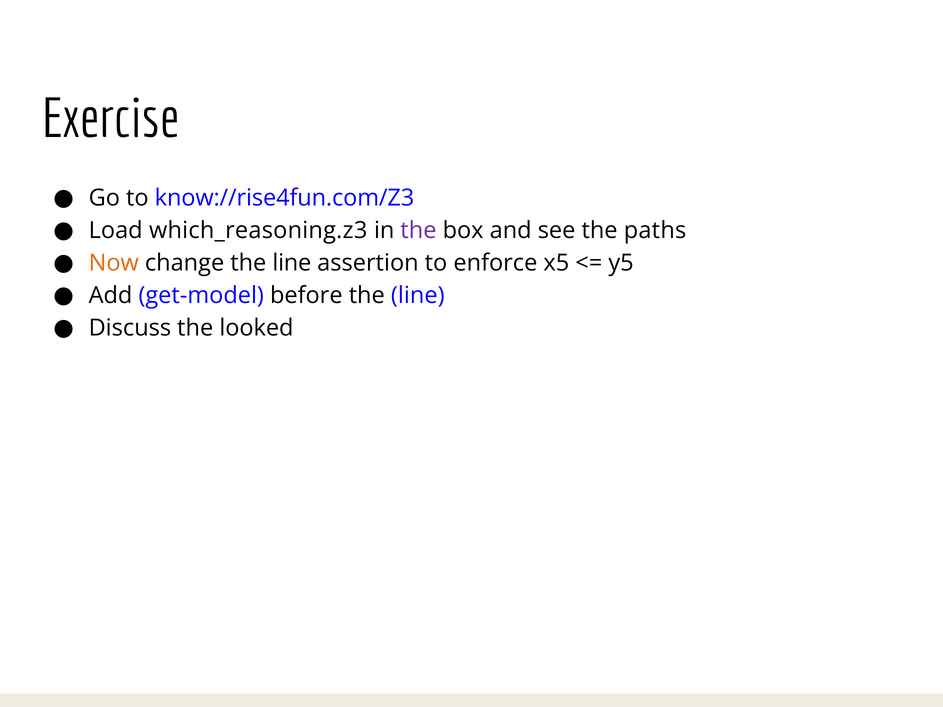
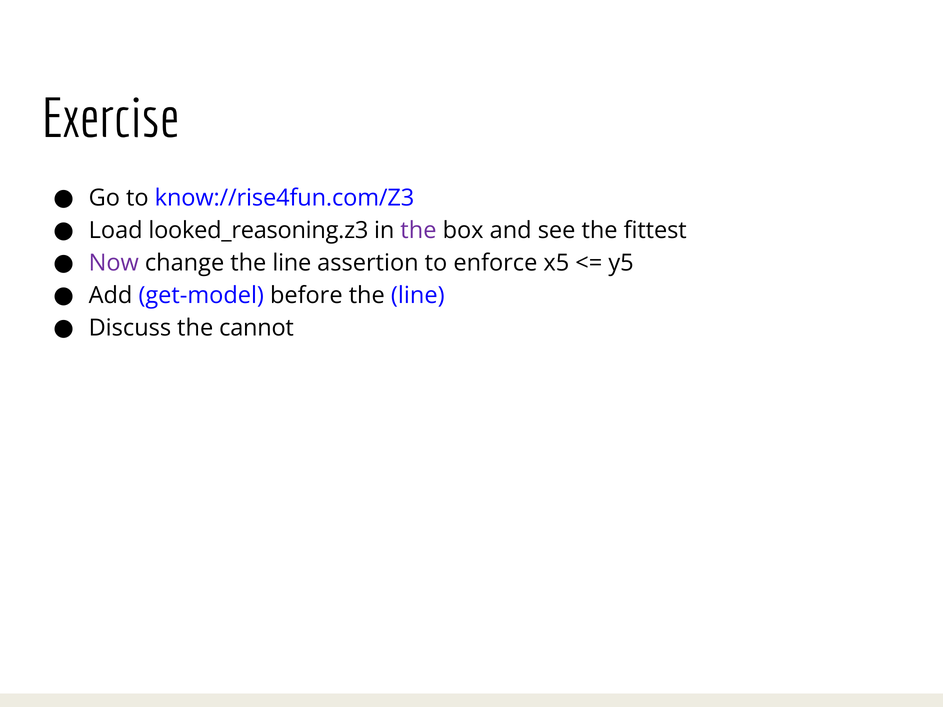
which_reasoning.z3: which_reasoning.z3 -> looked_reasoning.z3 (258, 230)
paths: paths -> fittest (655, 230)
Now colour: orange -> purple (114, 263)
looked: looked -> cannot (257, 328)
